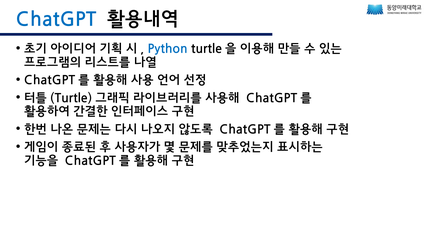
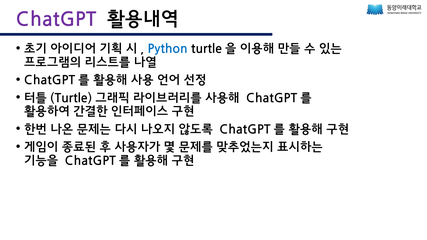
ChatGPT colour: blue -> purple (56, 19)
